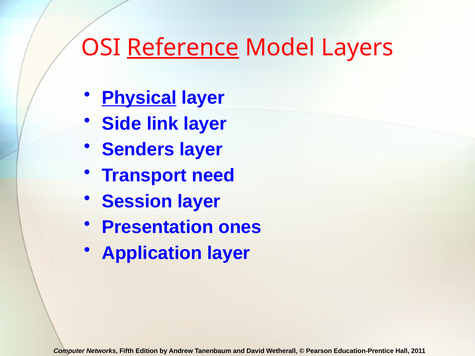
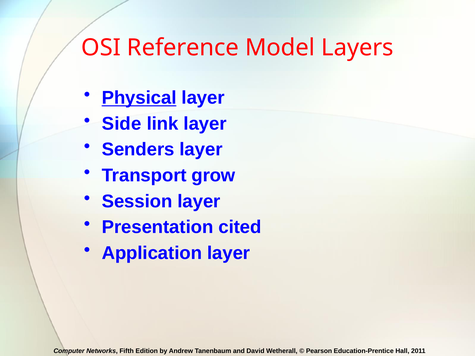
Reference underline: present -> none (183, 48)
need: need -> grow (213, 176)
ones: ones -> cited (240, 227)
